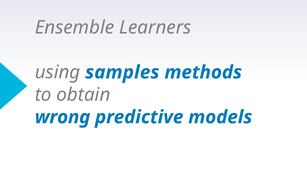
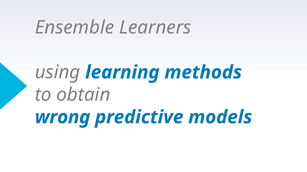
samples: samples -> learning (122, 73)
